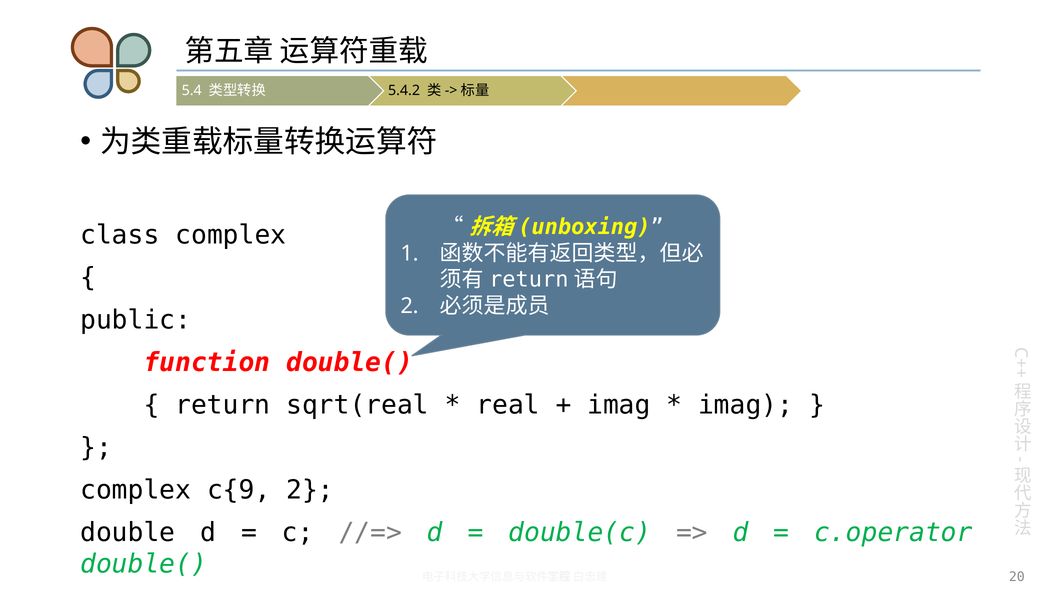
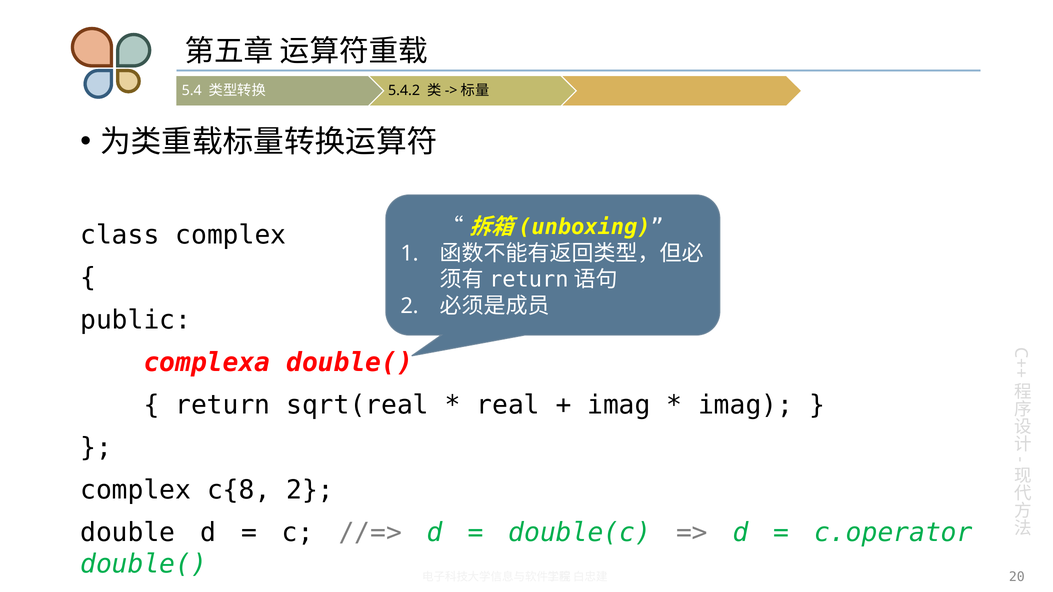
function: function -> complexa (207, 363)
c{9: c{9 -> c{8 (239, 490)
